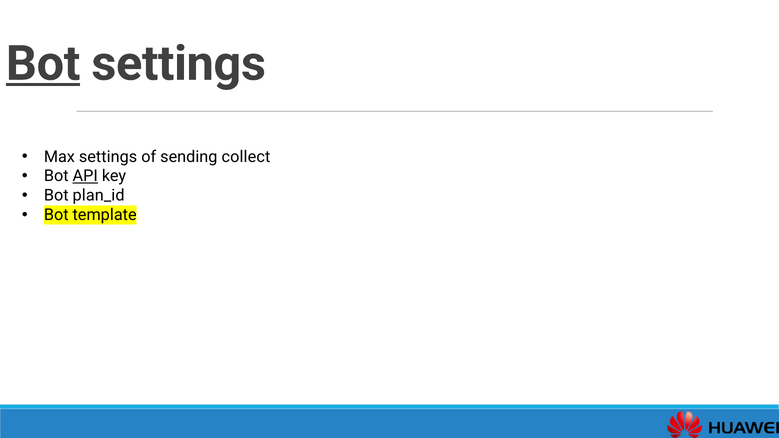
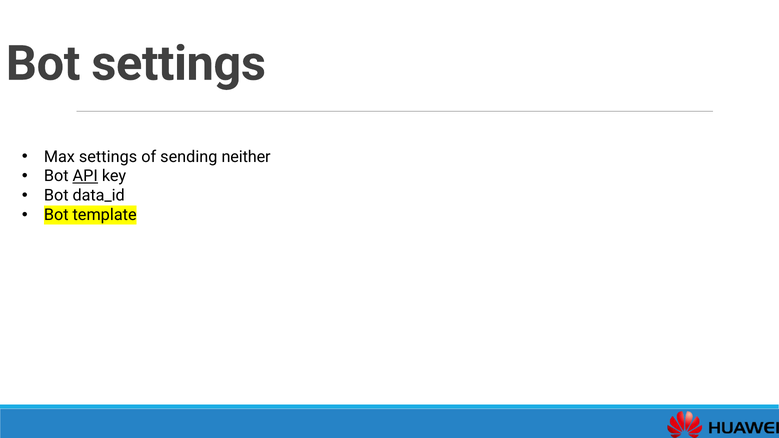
Bot underline: present -> none (43, 64)
collect: collect -> neither (246, 157)
plan_id: plan_id -> data_id (99, 196)
